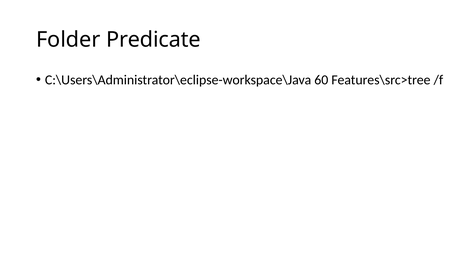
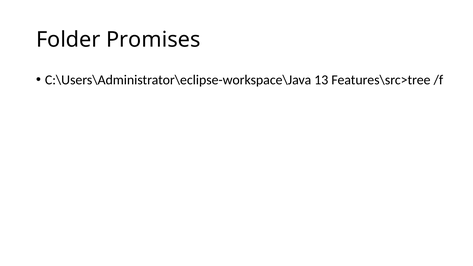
Predicate: Predicate -> Promises (153, 40)
60: 60 -> 13 (321, 80)
